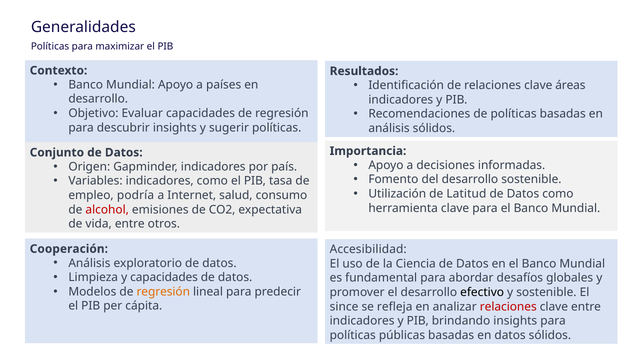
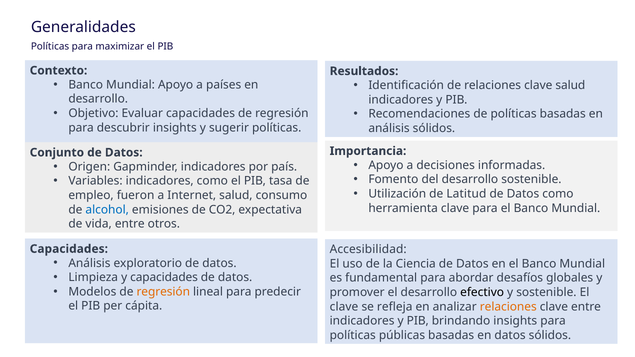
clave áreas: áreas -> salud (570, 85)
podría: podría -> fueron (136, 195)
alcohol colour: red -> blue (107, 210)
Cooperación: Cooperación -> Capacidades (69, 249)
since: since -> clave (344, 307)
relaciones colour: red -> orange (508, 307)
